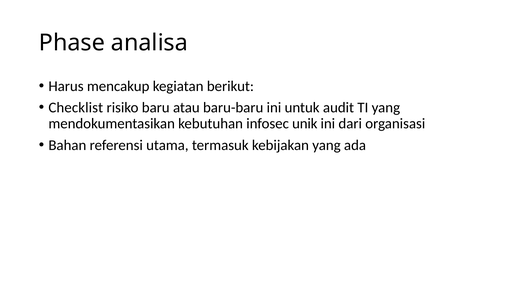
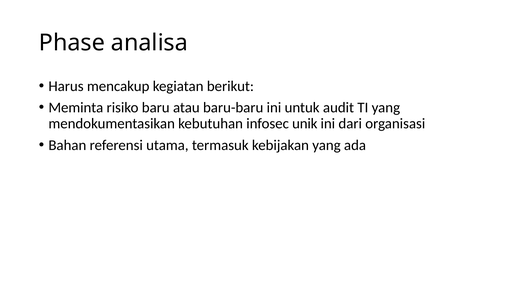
Checklist: Checklist -> Meminta (76, 108)
